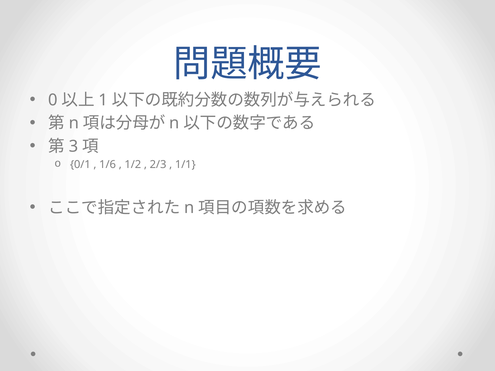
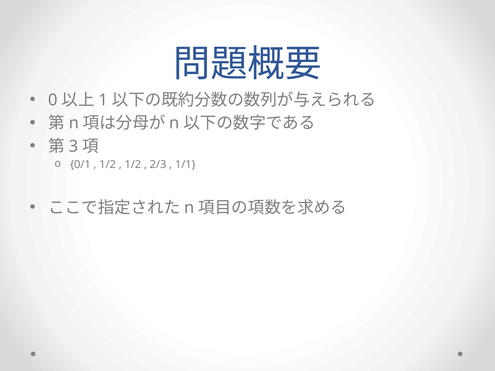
1/6: 1/6 -> 1/2 (108, 165)
